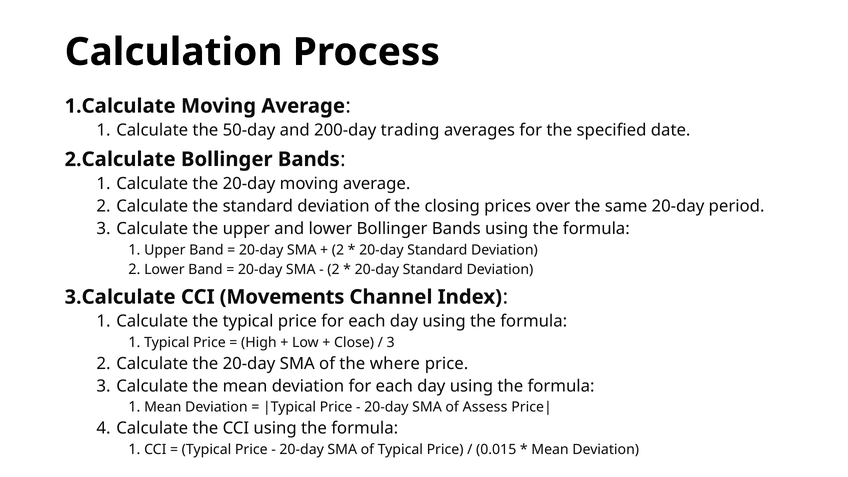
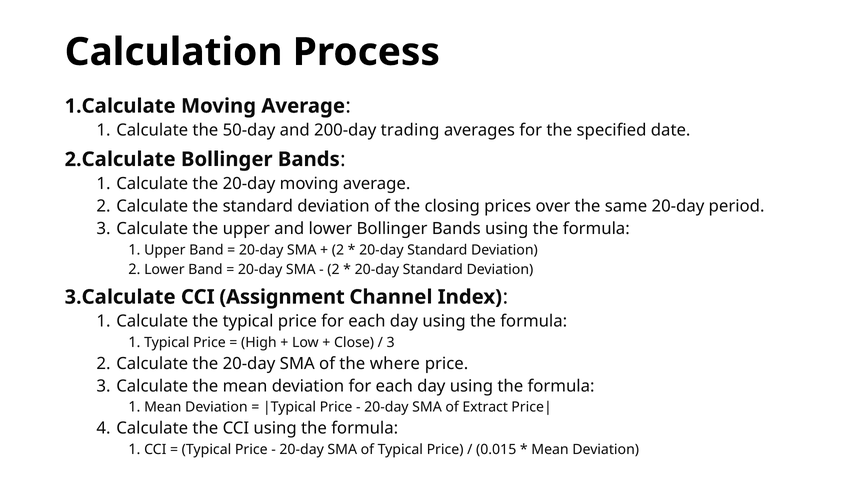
Movements: Movements -> Assignment (282, 297)
Assess: Assess -> Extract (485, 407)
